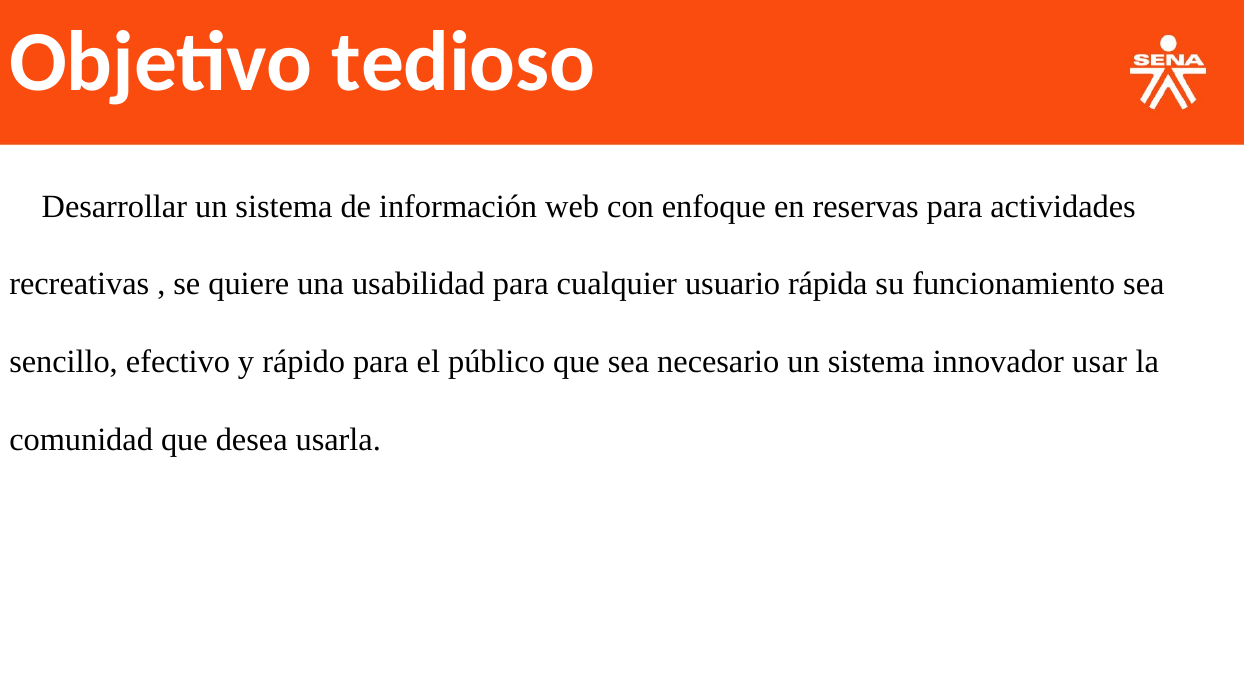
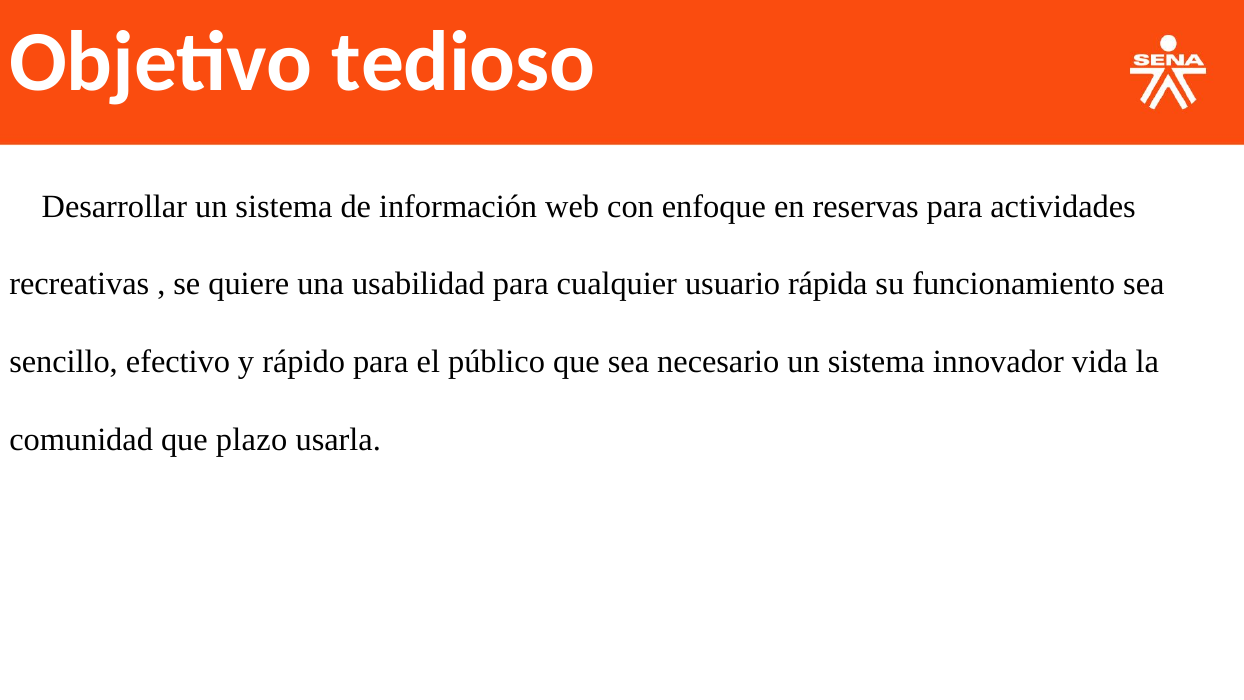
usar: usar -> vida (1100, 362)
desea: desea -> plazo (252, 440)
